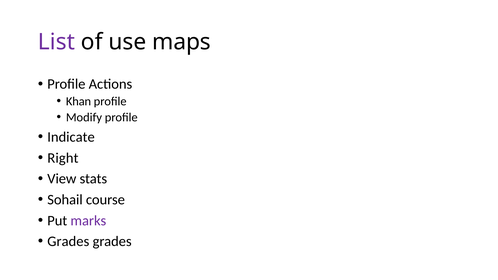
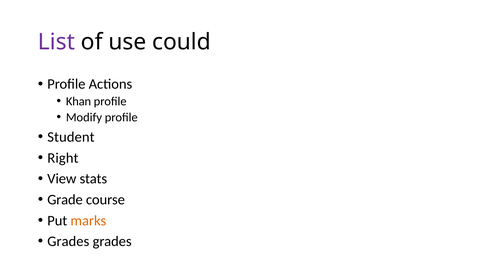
maps: maps -> could (182, 42)
Indicate: Indicate -> Student (71, 137)
Sohail: Sohail -> Grade (65, 200)
marks colour: purple -> orange (88, 221)
